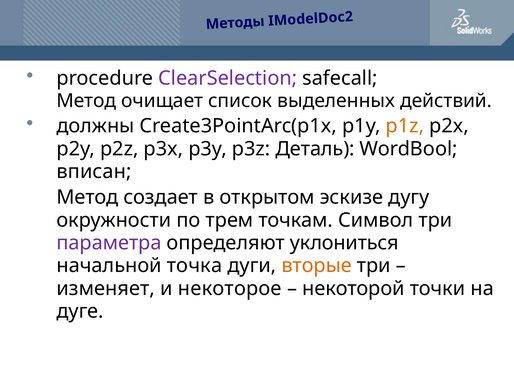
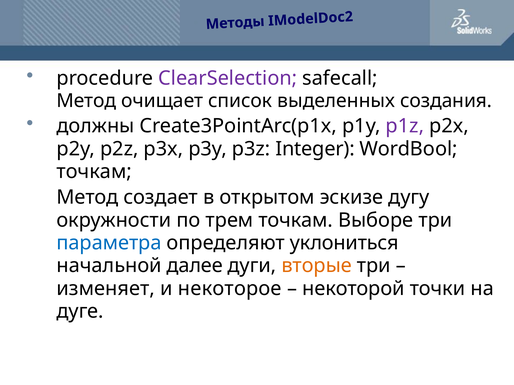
действий: действий -> создания (446, 101)
p1z colour: orange -> purple (405, 126)
Деталь: Деталь -> Integer (315, 149)
вписан: вписан -> точкам (94, 172)
Символ: Символ -> Выборе (376, 220)
параметра colour: purple -> blue (109, 243)
точка: точка -> далее (195, 266)
